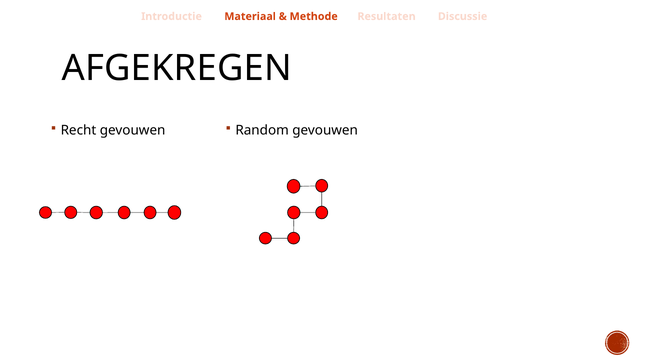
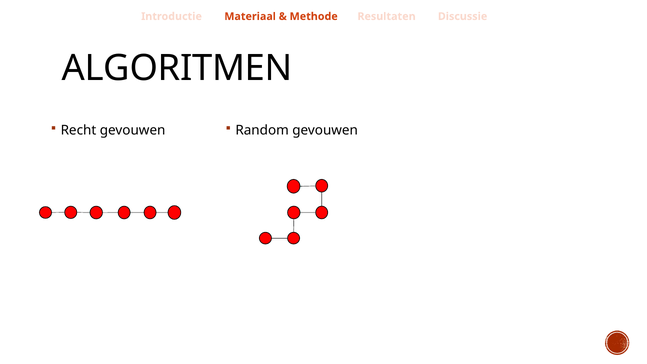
AFGEKREGEN: AFGEKREGEN -> ALGORITMEN (177, 68)
